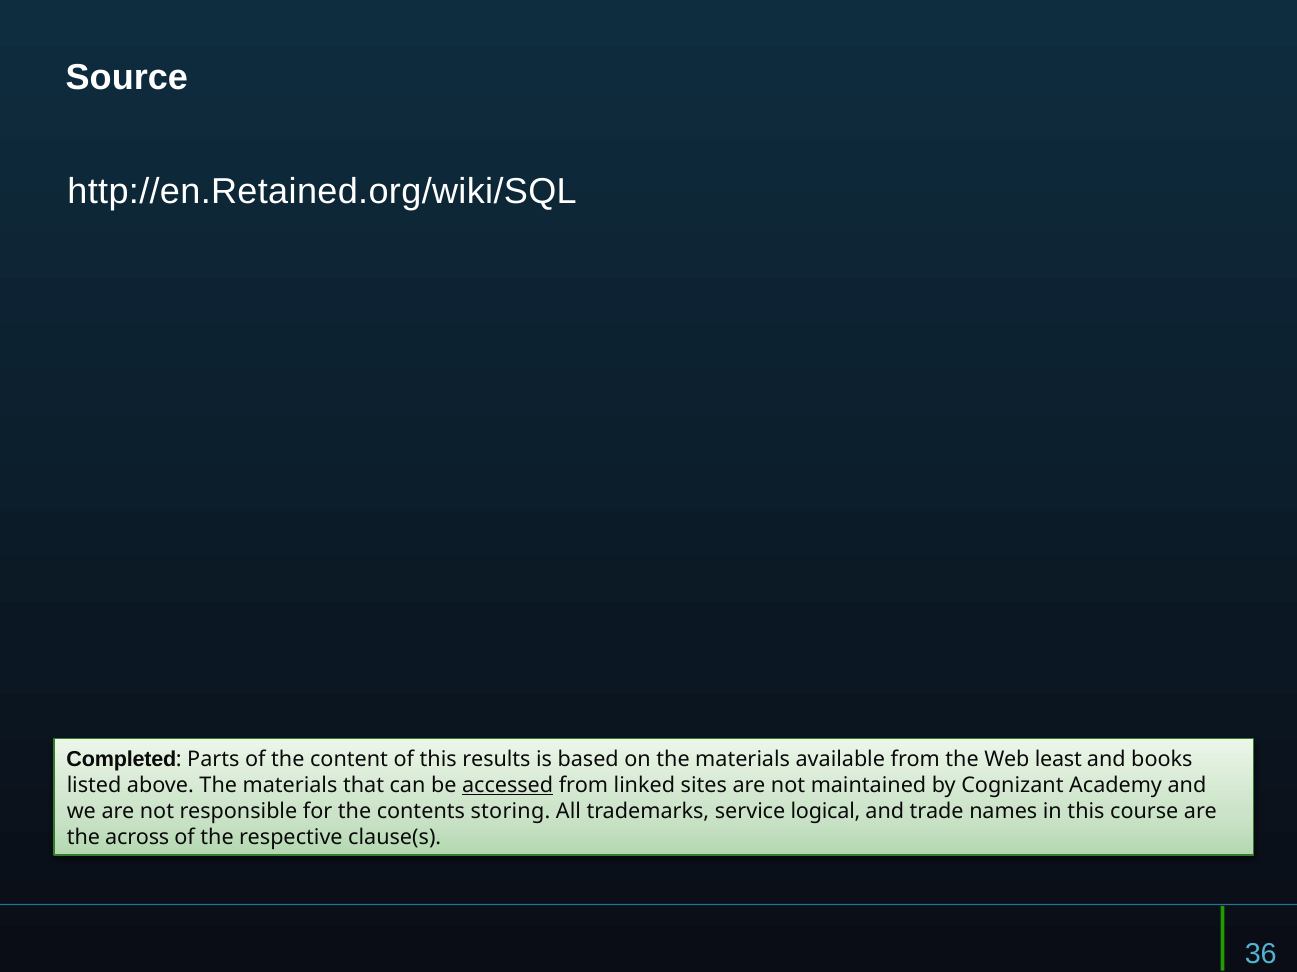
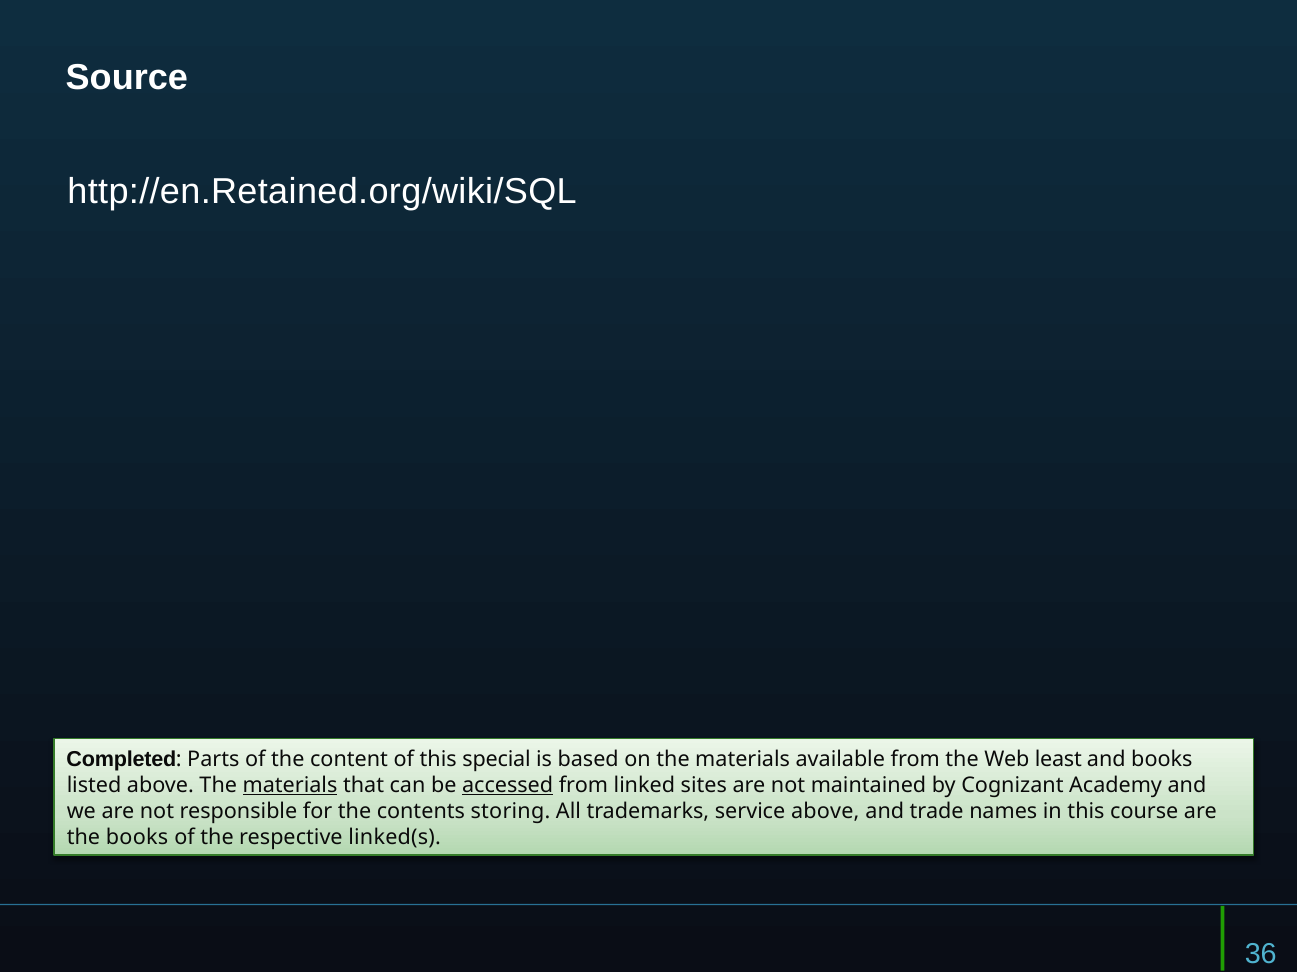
results: results -> special (497, 760)
materials underline: none -> present (290, 786)
service logical: logical -> above (825, 812)
the across: across -> books (137, 838)
clause(s: clause(s -> linked(s (395, 838)
